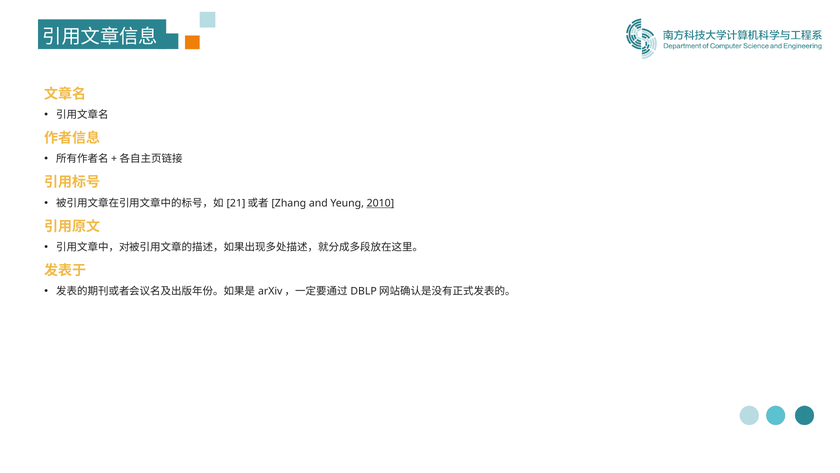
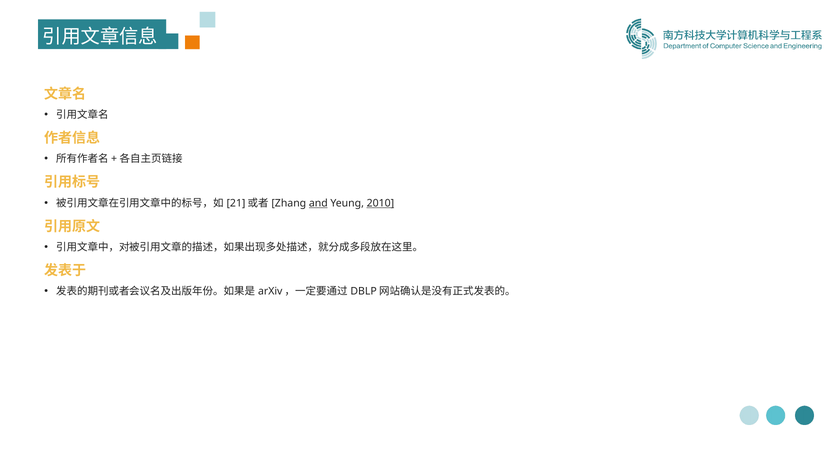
and underline: none -> present (318, 203)
